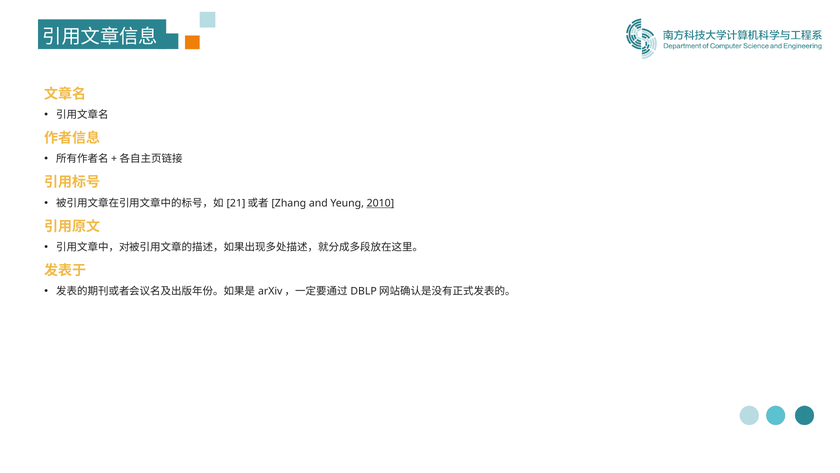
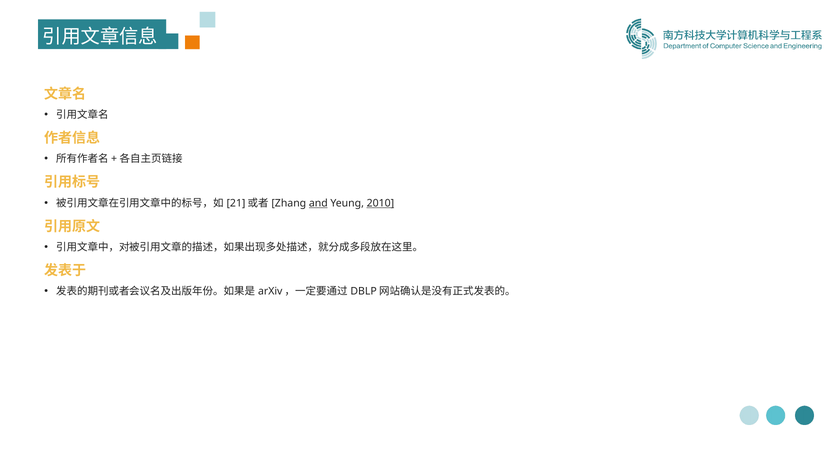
and underline: none -> present (318, 203)
